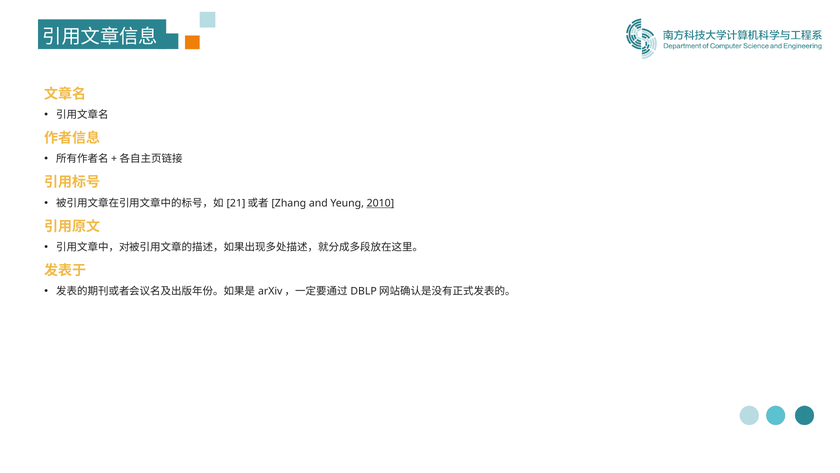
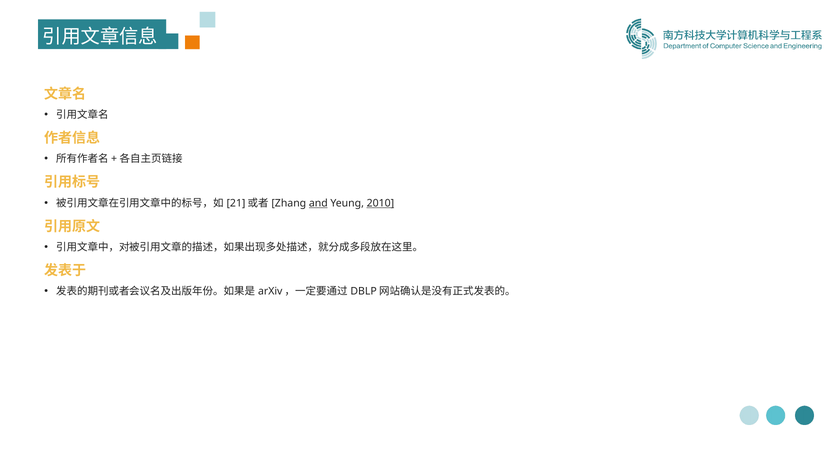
and underline: none -> present (318, 203)
